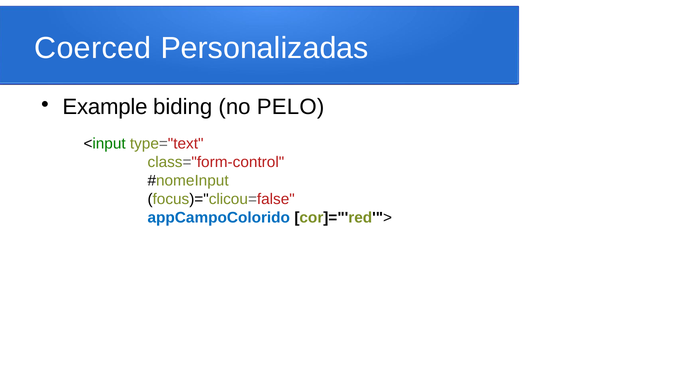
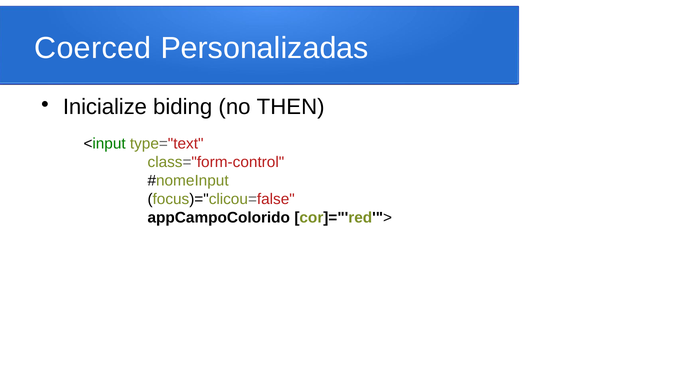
Example: Example -> Inicialize (105, 107)
PELO: PELO -> THEN (291, 107)
appCampoColorido colour: blue -> black (219, 218)
